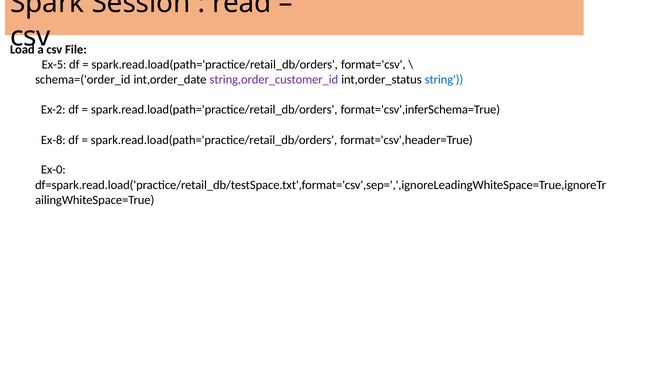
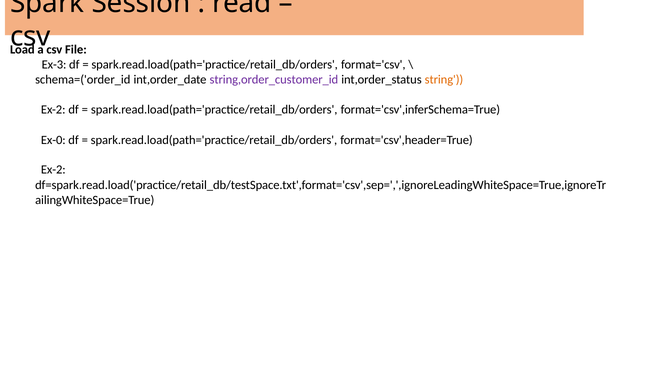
Ex-5: Ex-5 -> Ex-3 (54, 65)
string colour: blue -> orange (444, 80)
Ex-8: Ex-8 -> Ex-0 (53, 140)
Ex-0: Ex-0 -> Ex-2 (53, 170)
